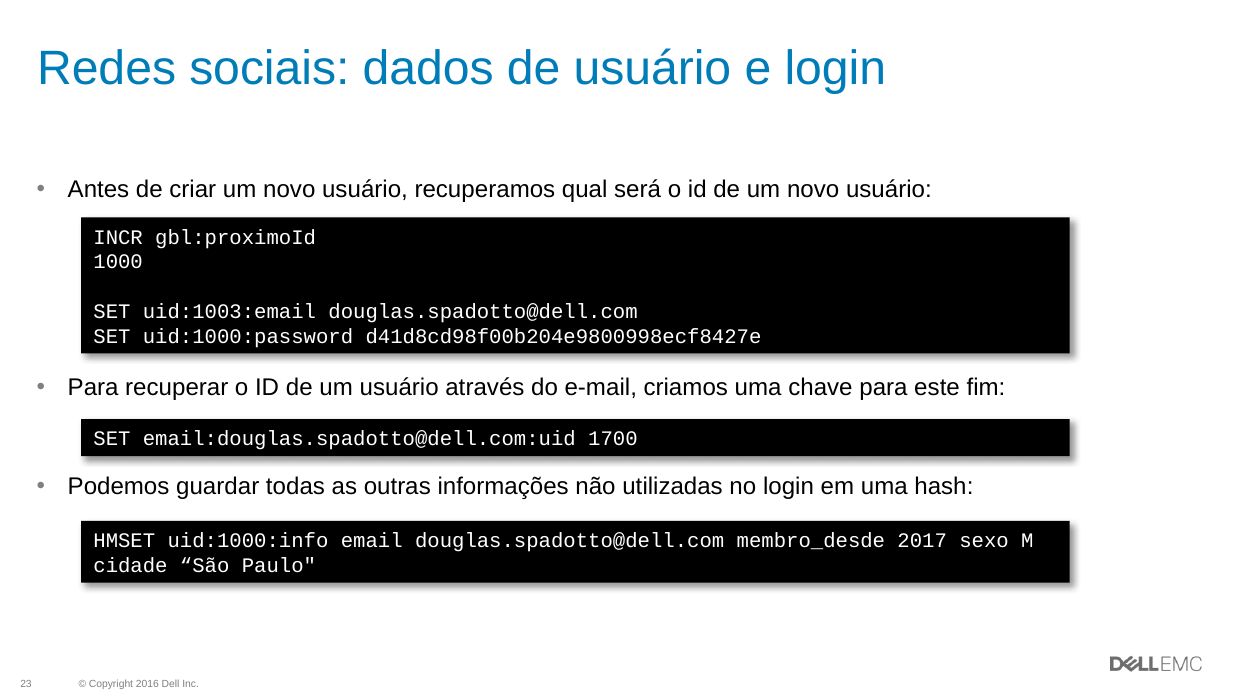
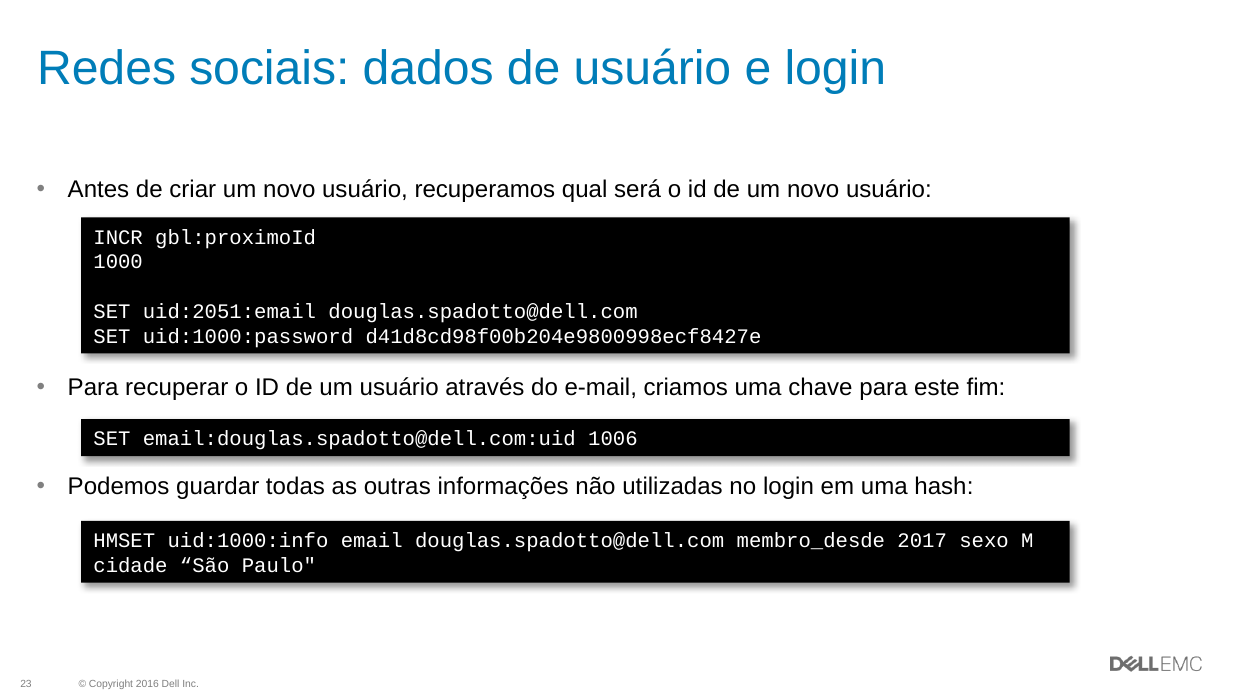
uid:1003:email: uid:1003:email -> uid:2051:email (229, 311)
1700: 1700 -> 1006 (613, 439)
